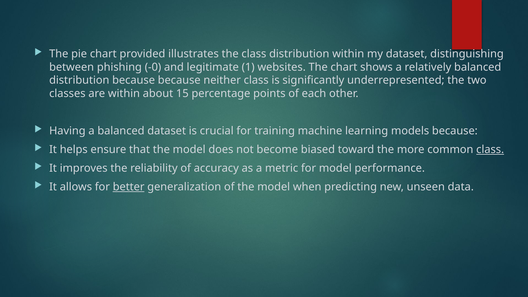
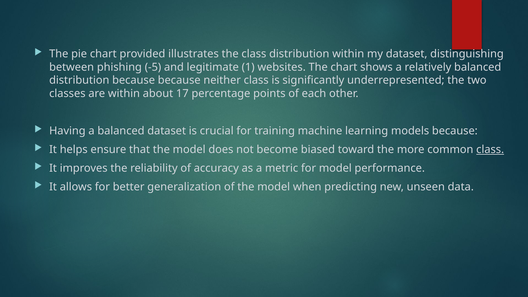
-0: -0 -> -5 (153, 67)
15: 15 -> 17 (182, 93)
better underline: present -> none (129, 187)
